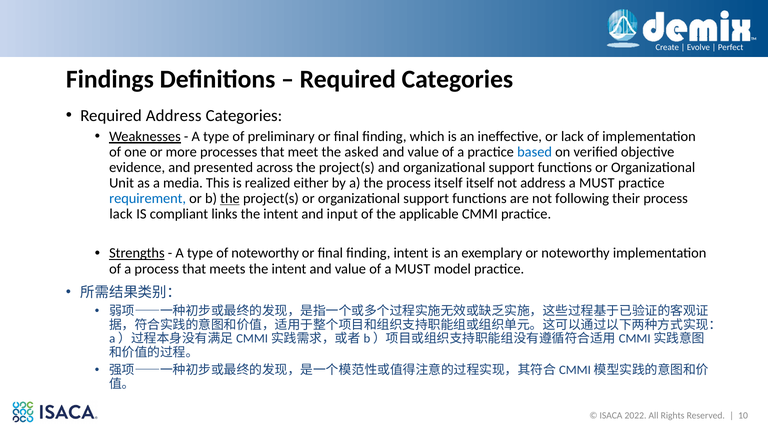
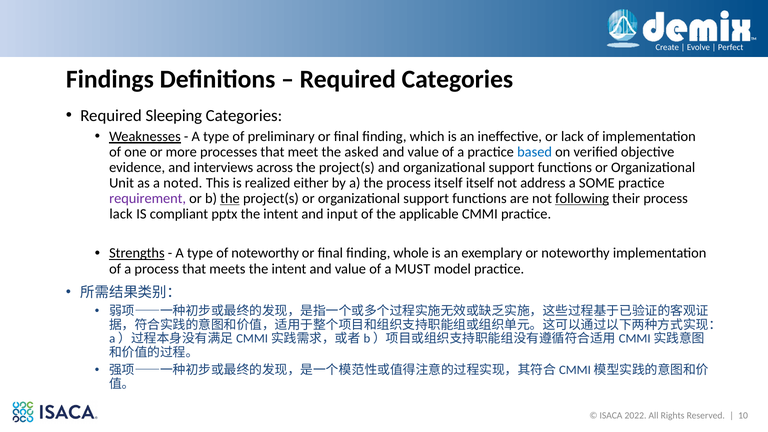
Required Address: Address -> Sleeping (174, 116)
presented: presented -> interviews (223, 168)
media: media -> noted (183, 183)
address a MUST: MUST -> SOME (597, 183)
requirement colour: blue -> purple (148, 199)
following underline: none -> present (582, 199)
links: links -> pptx (224, 214)
finding intent: intent -> whole (411, 253)
